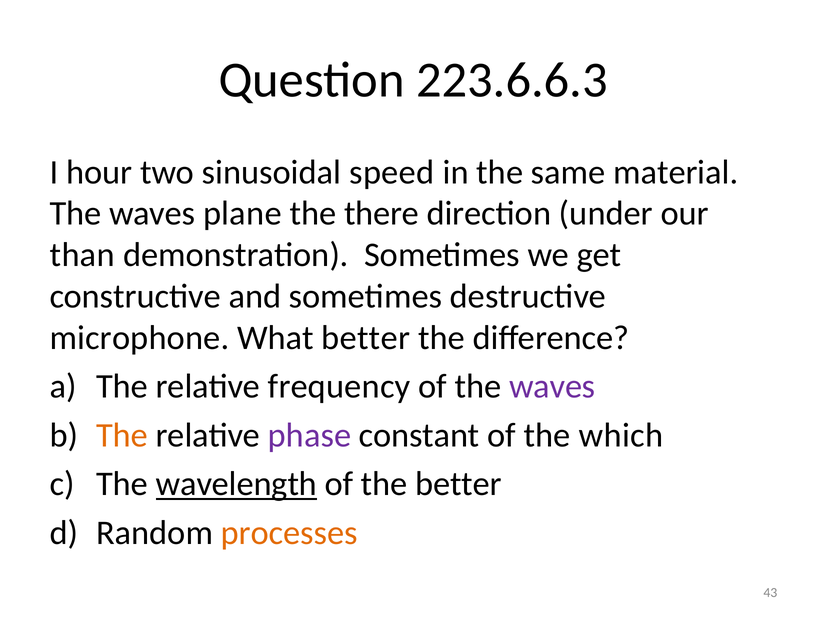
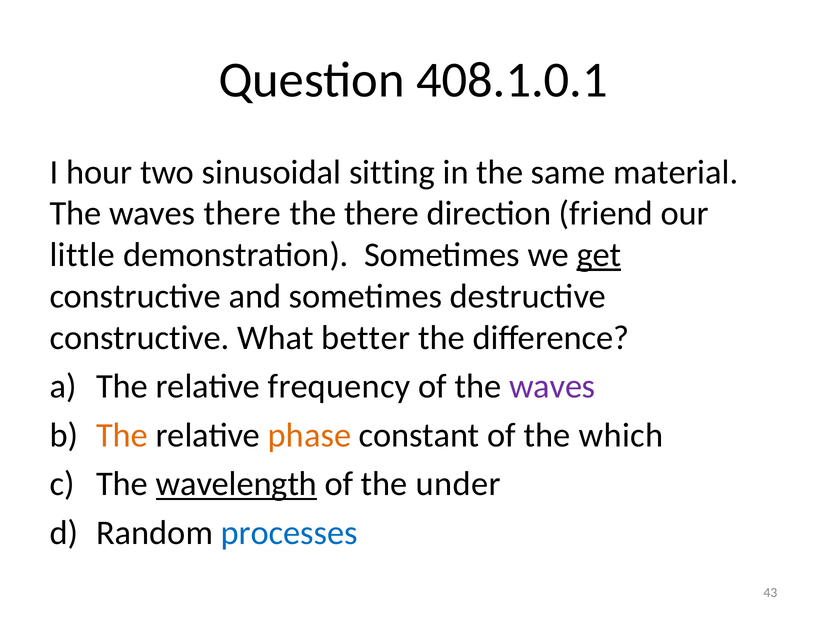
223.6.6.3: 223.6.6.3 -> 408.1.0.1 (512, 80)
speed: speed -> sitting (392, 172)
waves plane: plane -> there (242, 213)
under: under -> friend (606, 213)
than: than -> little (82, 255)
get underline: none -> present (599, 255)
microphone: microphone -> constructive (140, 337)
phase colour: purple -> orange (310, 435)
the better: better -> under (458, 483)
processes colour: orange -> blue (289, 532)
